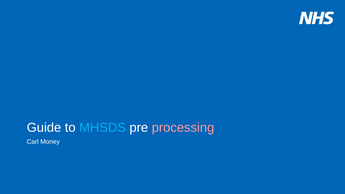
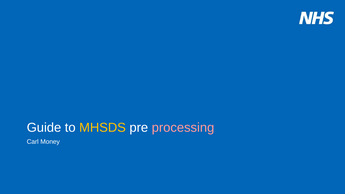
MHSDS colour: light blue -> yellow (103, 128)
